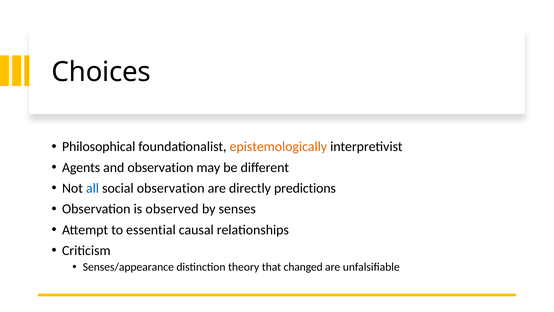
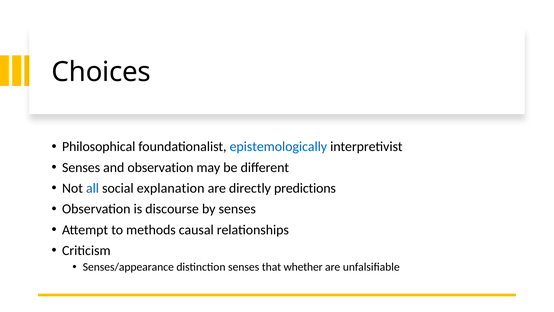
epistemologically colour: orange -> blue (278, 147)
Agents: Agents -> Senses (81, 167)
social observation: observation -> explanation (171, 188)
observed: observed -> discourse (172, 209)
essential: essential -> methods (151, 229)
distinction theory: theory -> senses (244, 267)
changed: changed -> whether (303, 267)
